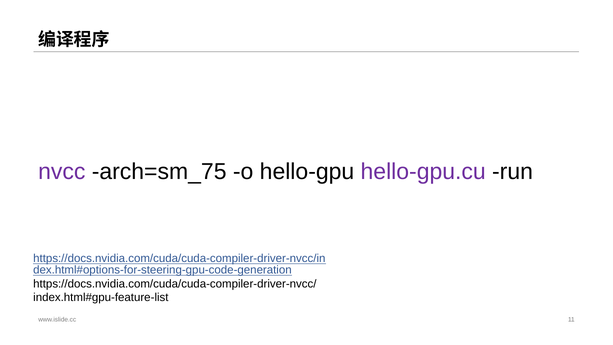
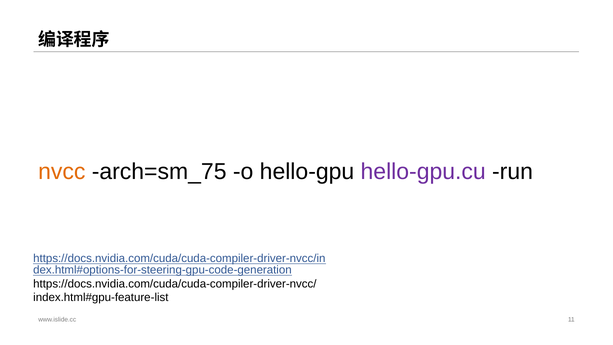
nvcc colour: purple -> orange (62, 171)
